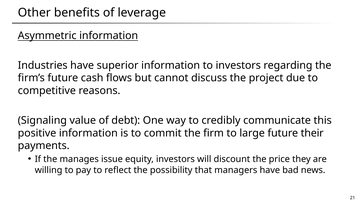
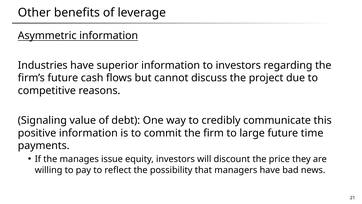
their: their -> time (312, 133)
